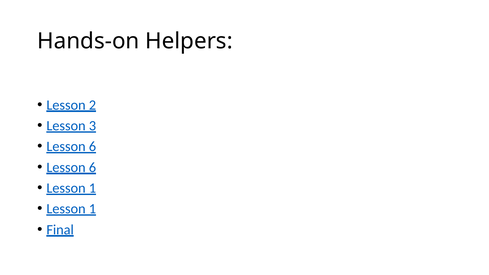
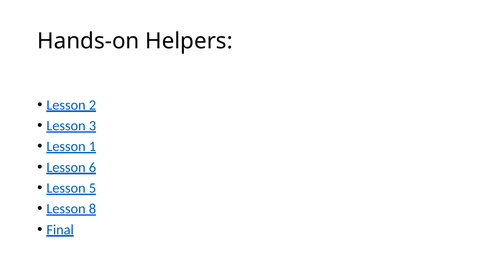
6: 6 -> 1 (92, 147)
1: 1 -> 5 (92, 188)
1: 1 -> 8 (92, 209)
